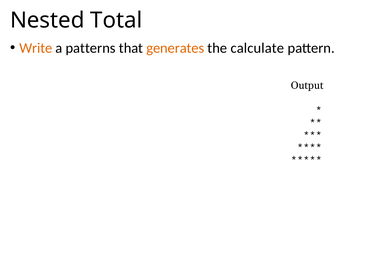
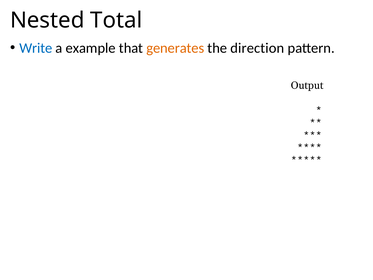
Write colour: orange -> blue (36, 48)
patterns: patterns -> example (91, 48)
calculate: calculate -> direction (257, 48)
